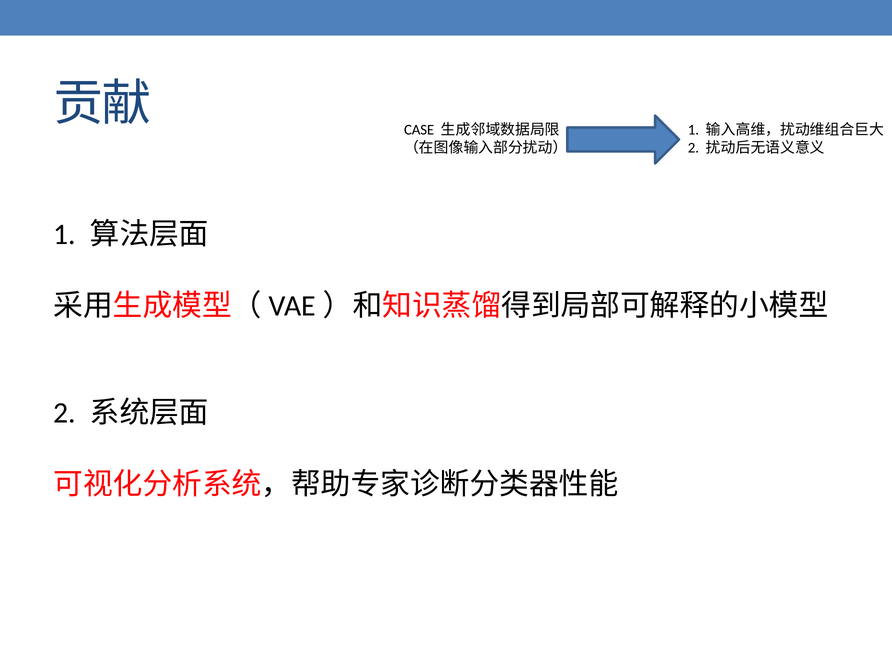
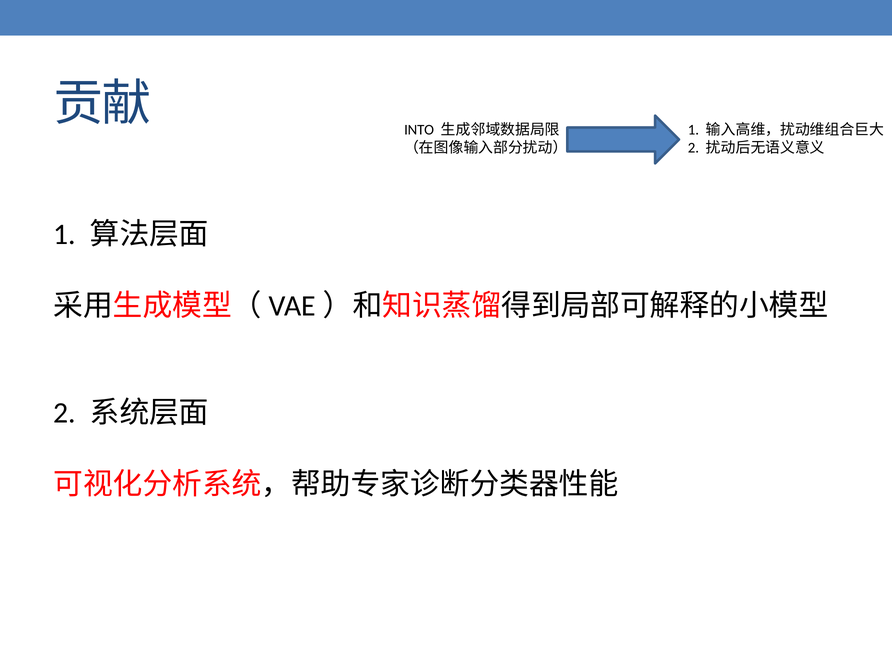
CASE: CASE -> INTO (419, 130)
